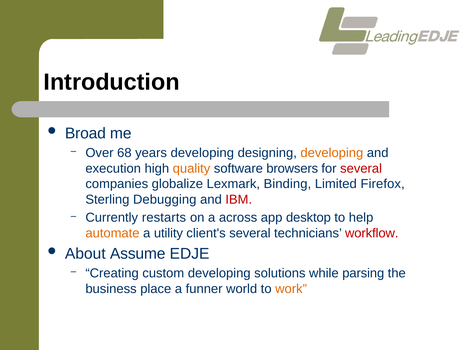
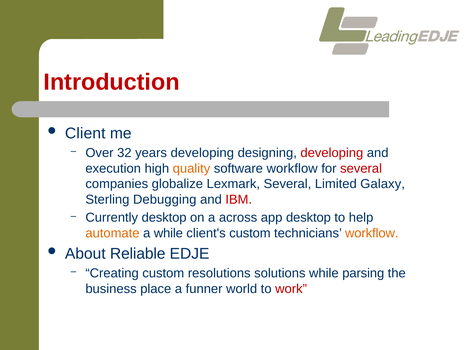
Introduction colour: black -> red (112, 82)
Broad: Broad -> Client (85, 133)
68: 68 -> 32 (124, 153)
developing colour: orange -> red (332, 153)
software browsers: browsers -> workflow (292, 169)
Lexmark Binding: Binding -> Several (287, 184)
Firefox: Firefox -> Galaxy (383, 184)
Currently restarts: restarts -> desktop (164, 218)
a utility: utility -> while (168, 233)
client's several: several -> custom (250, 233)
workflow colour: red -> orange (372, 233)
Assume: Assume -> Reliable (138, 254)
custom developing: developing -> resolutions (219, 273)
work colour: orange -> red (291, 289)
